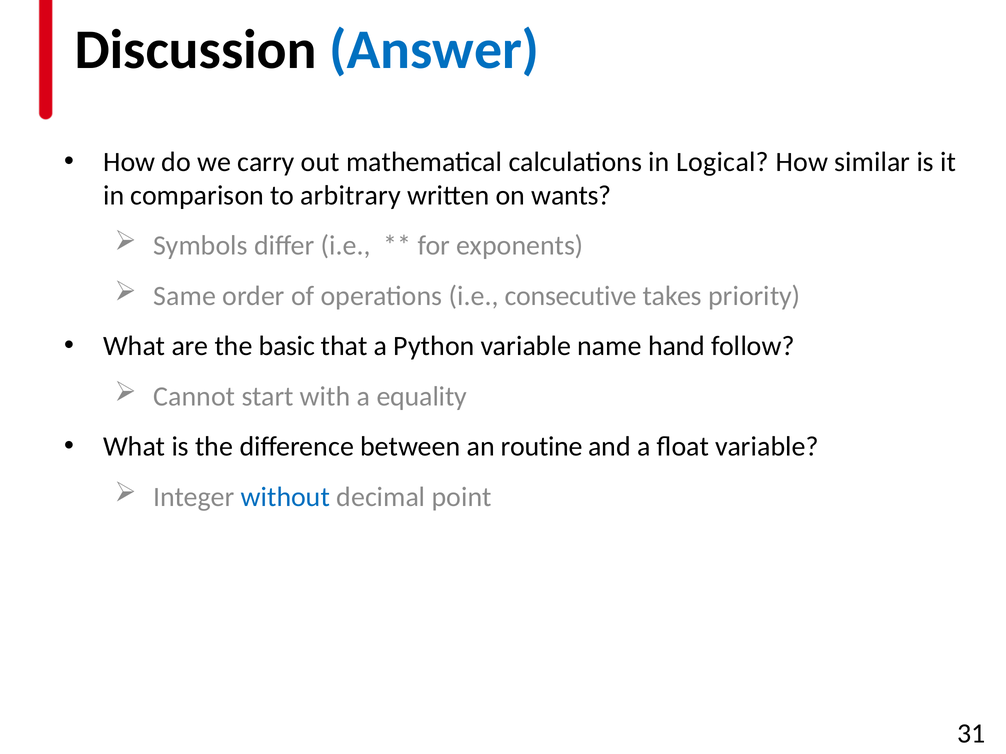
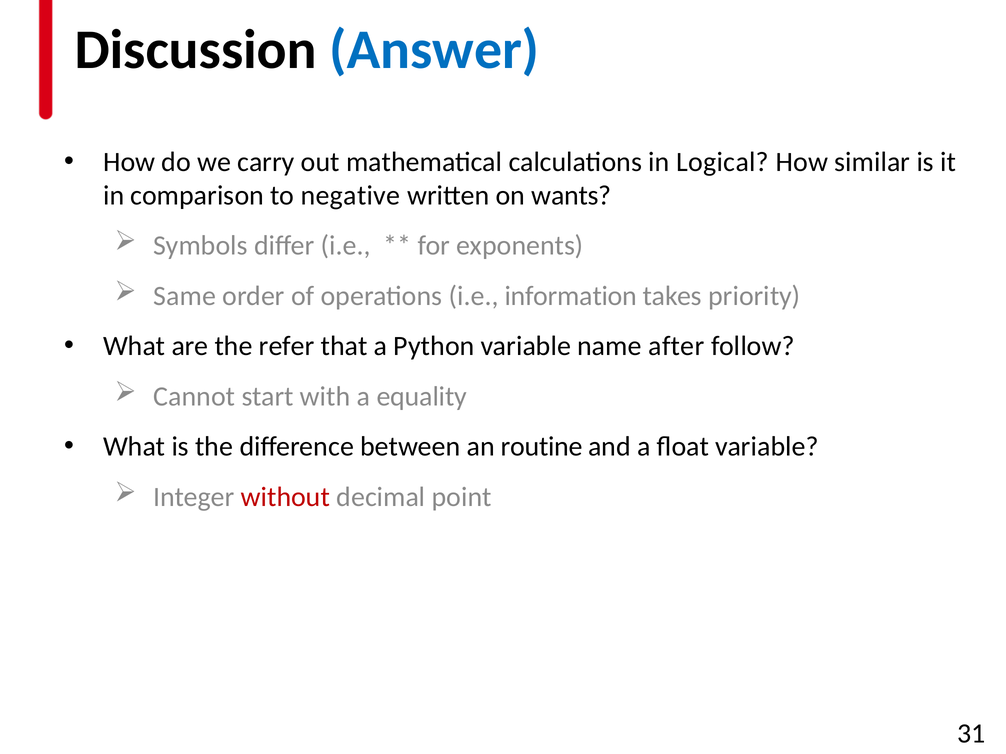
arbitrary: arbitrary -> negative (350, 196)
consecutive: consecutive -> information (571, 296)
basic: basic -> refer (287, 346)
hand: hand -> after (676, 346)
without colour: blue -> red (285, 497)
